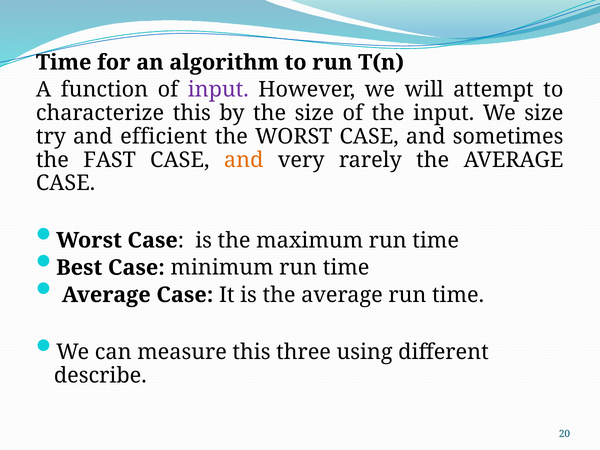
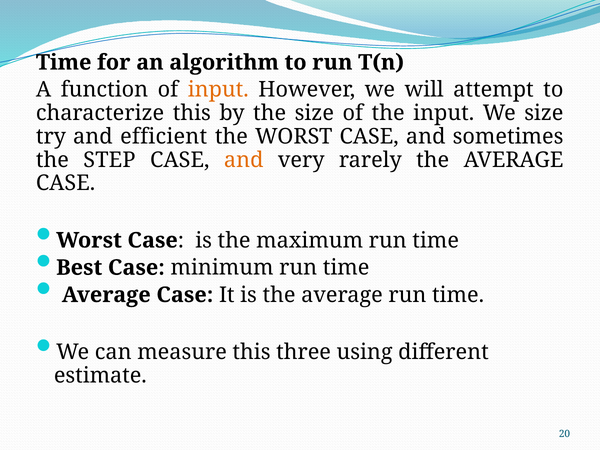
input colour: purple -> orange (218, 90)
FAST: FAST -> STEP (109, 160)
describe: describe -> estimate (100, 375)
